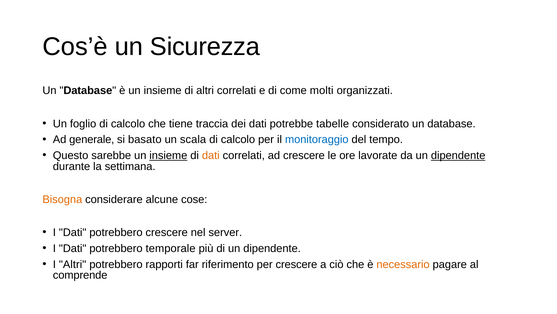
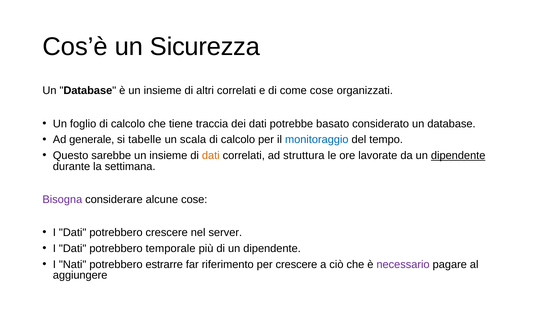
come molti: molti -> cose (322, 90)
tabelle: tabelle -> basato (333, 123)
basato: basato -> tabelle (145, 139)
insieme underline: present -> none (168, 155)
ad crescere: crescere -> struttura (304, 155)
Bisogna colour: orange -> purple (62, 199)
I Altri: Altri -> Nati (73, 264)
rapporti: rapporti -> estrarre (164, 264)
necessario colour: orange -> purple (403, 264)
comprende: comprende -> aggiungere (80, 275)
